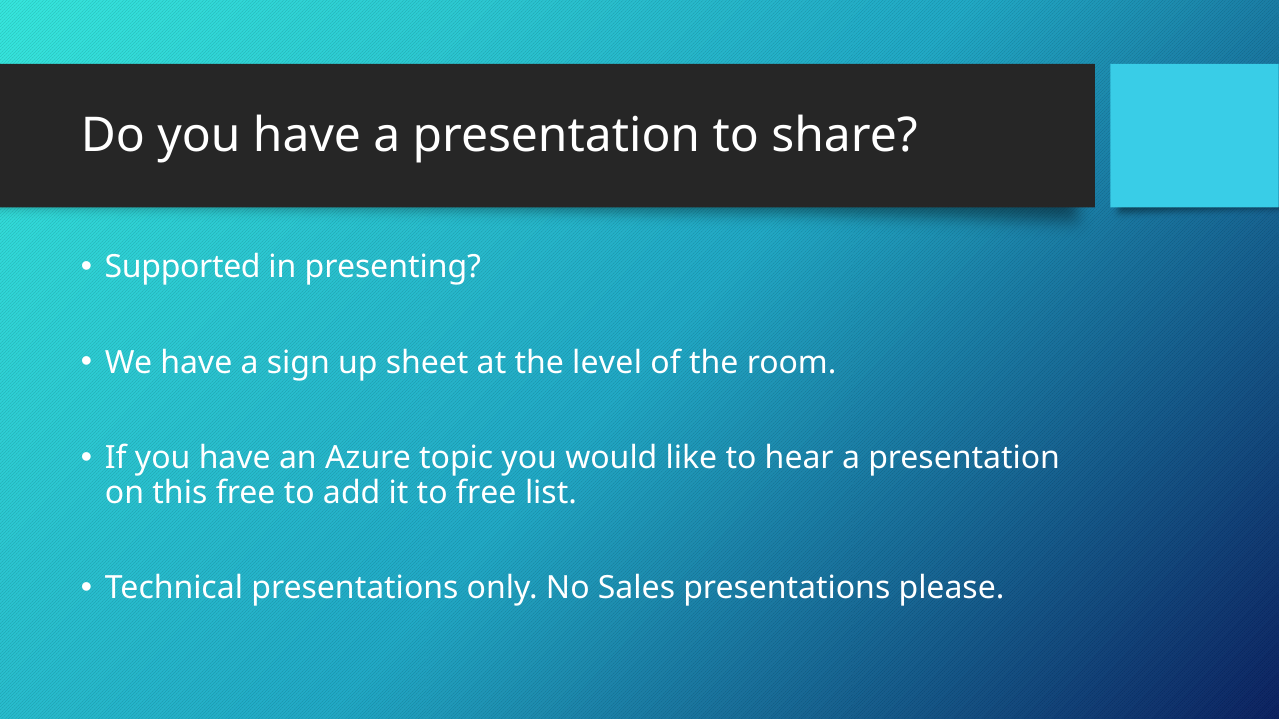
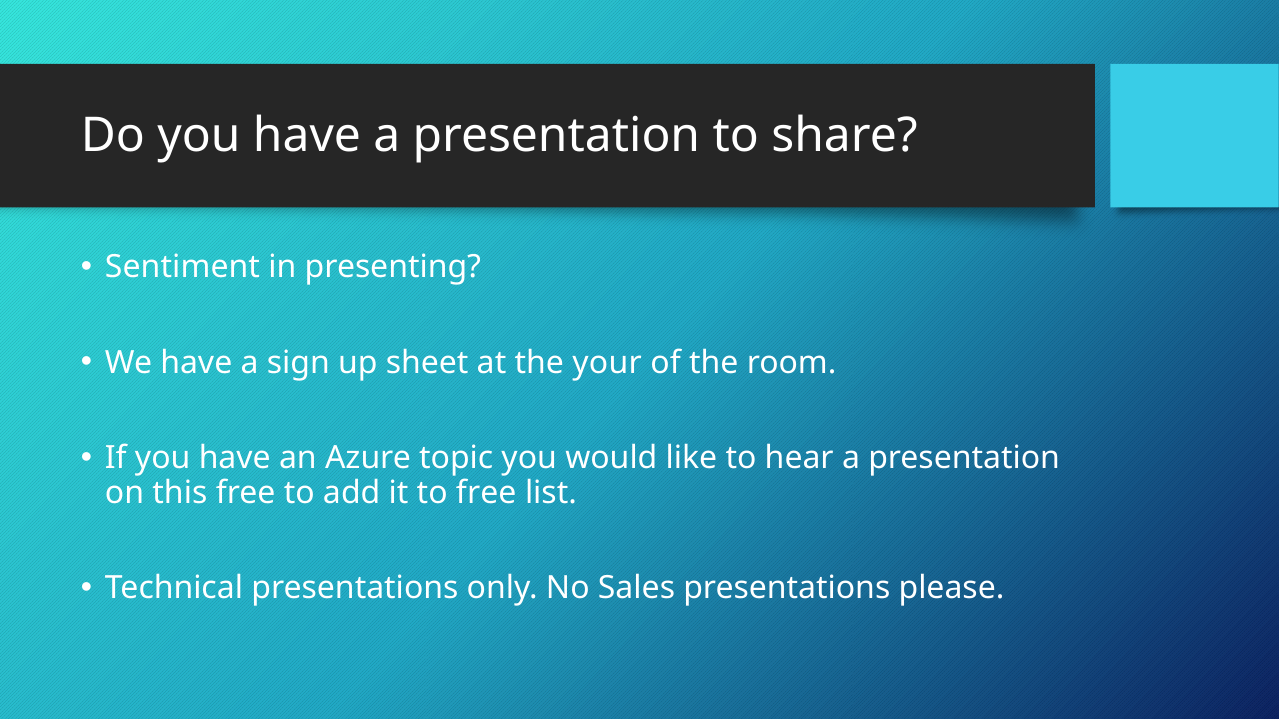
Supported: Supported -> Sentiment (182, 267)
level: level -> your (607, 363)
